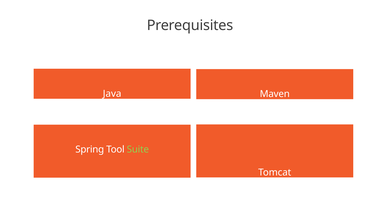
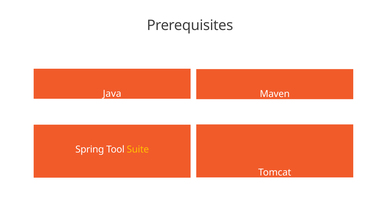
Suite colour: light green -> yellow (138, 149)
